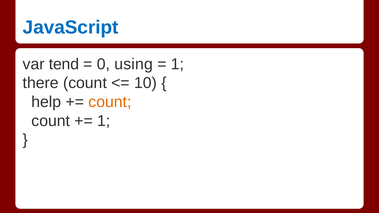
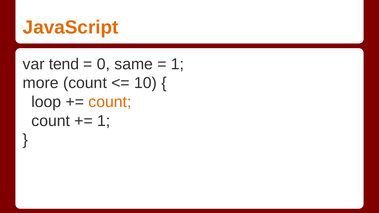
JavaScript colour: blue -> orange (71, 27)
using: using -> same (134, 64)
there: there -> more (41, 83)
help: help -> loop (46, 102)
